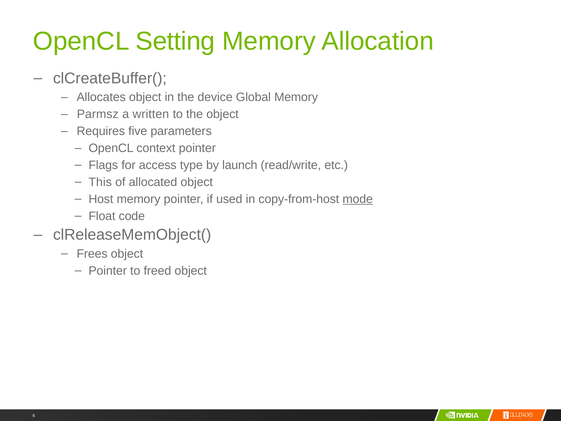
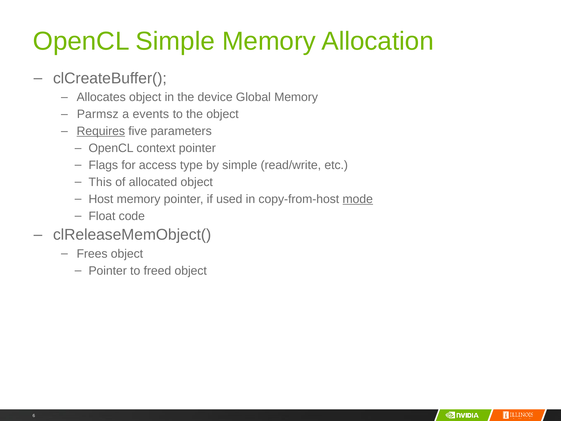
OpenCL Setting: Setting -> Simple (175, 41)
written: written -> events (151, 114)
Requires underline: none -> present (101, 131)
by launch: launch -> simple (240, 165)
